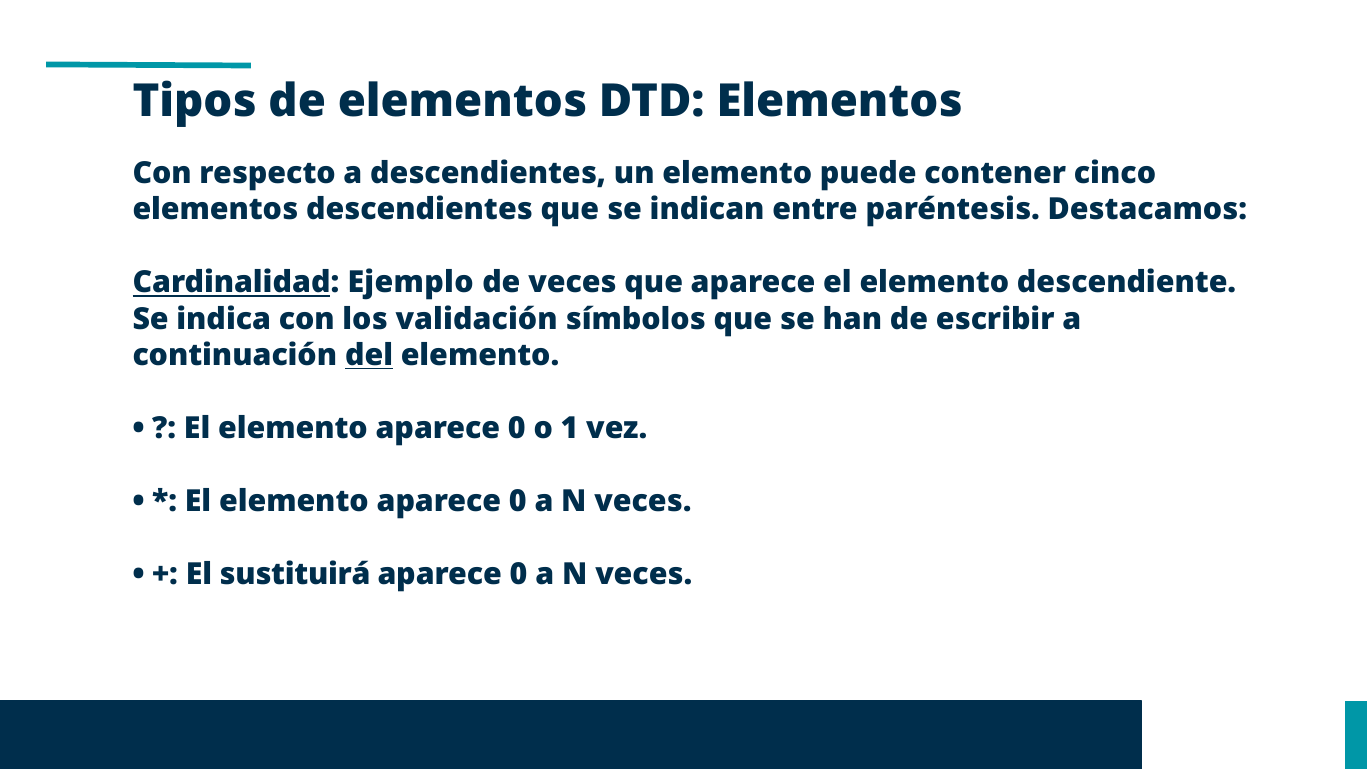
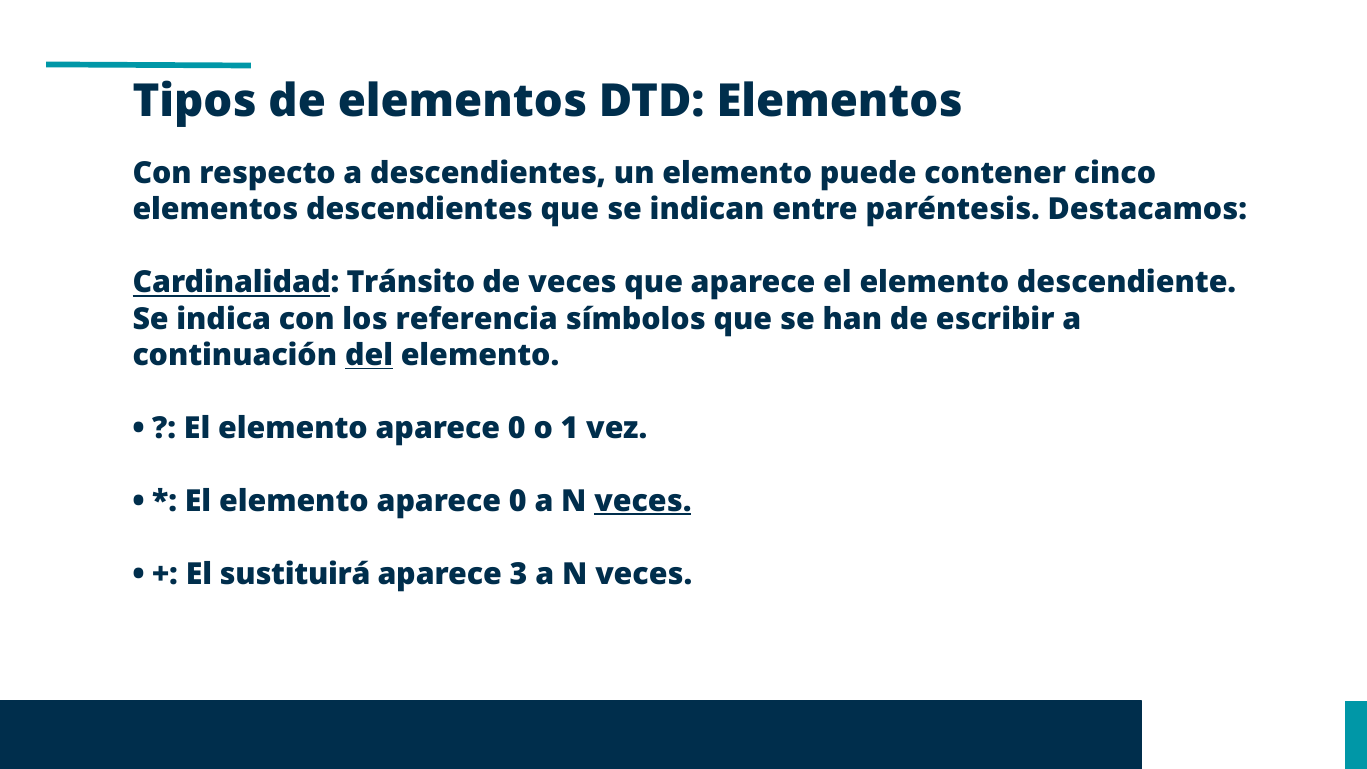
Ejemplo: Ejemplo -> Tránsito (411, 283)
validación: validación -> referencia (477, 319)
veces underline: none -> present (643, 501)
0: 0 -> 3 (519, 574)
